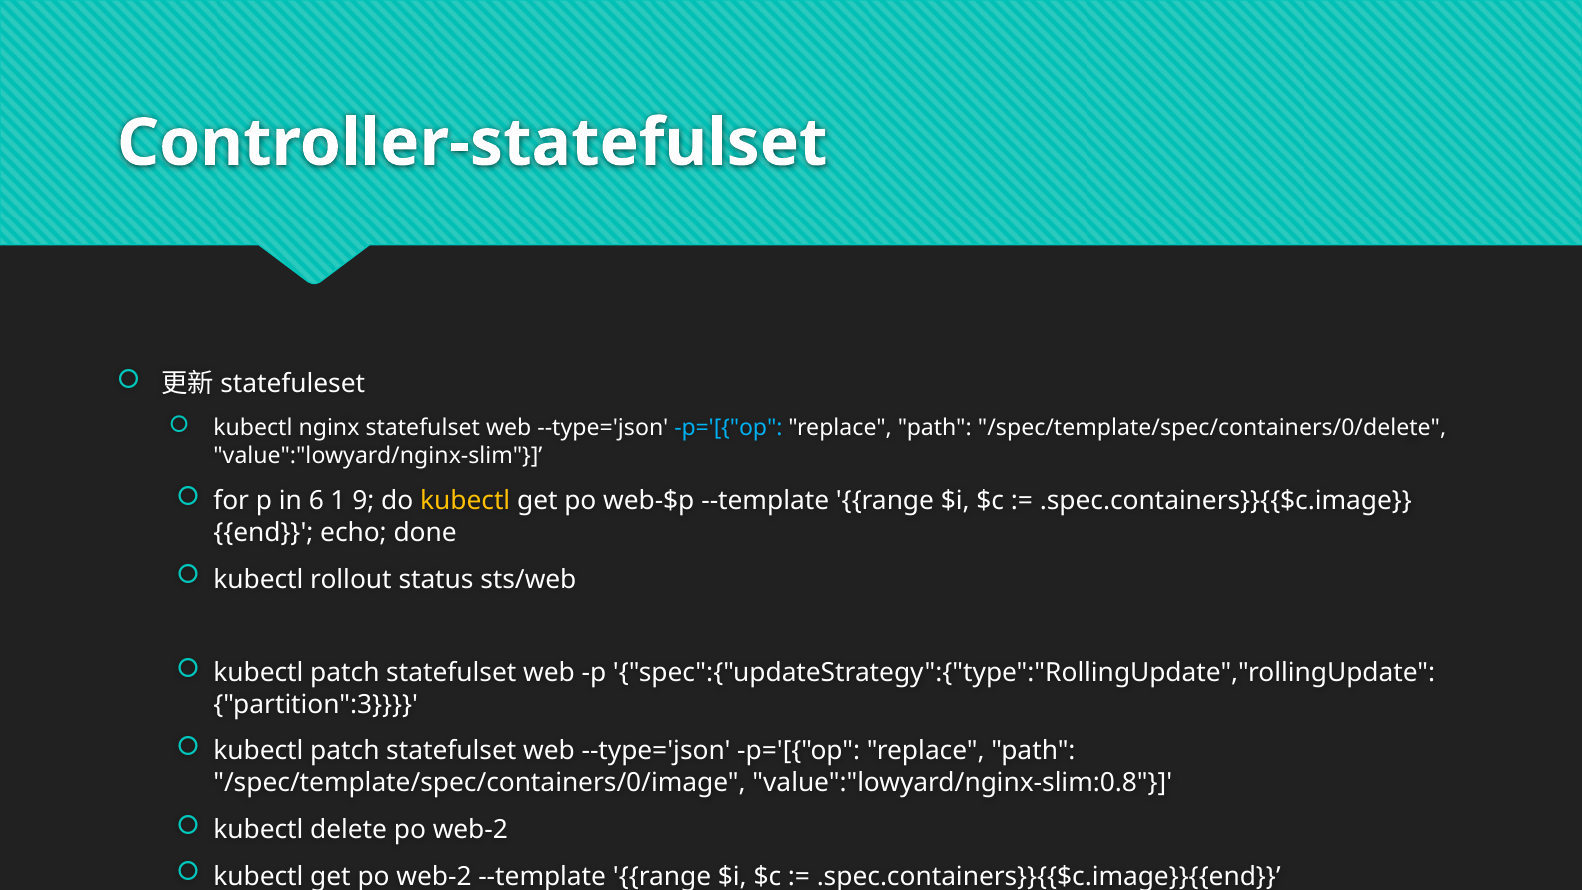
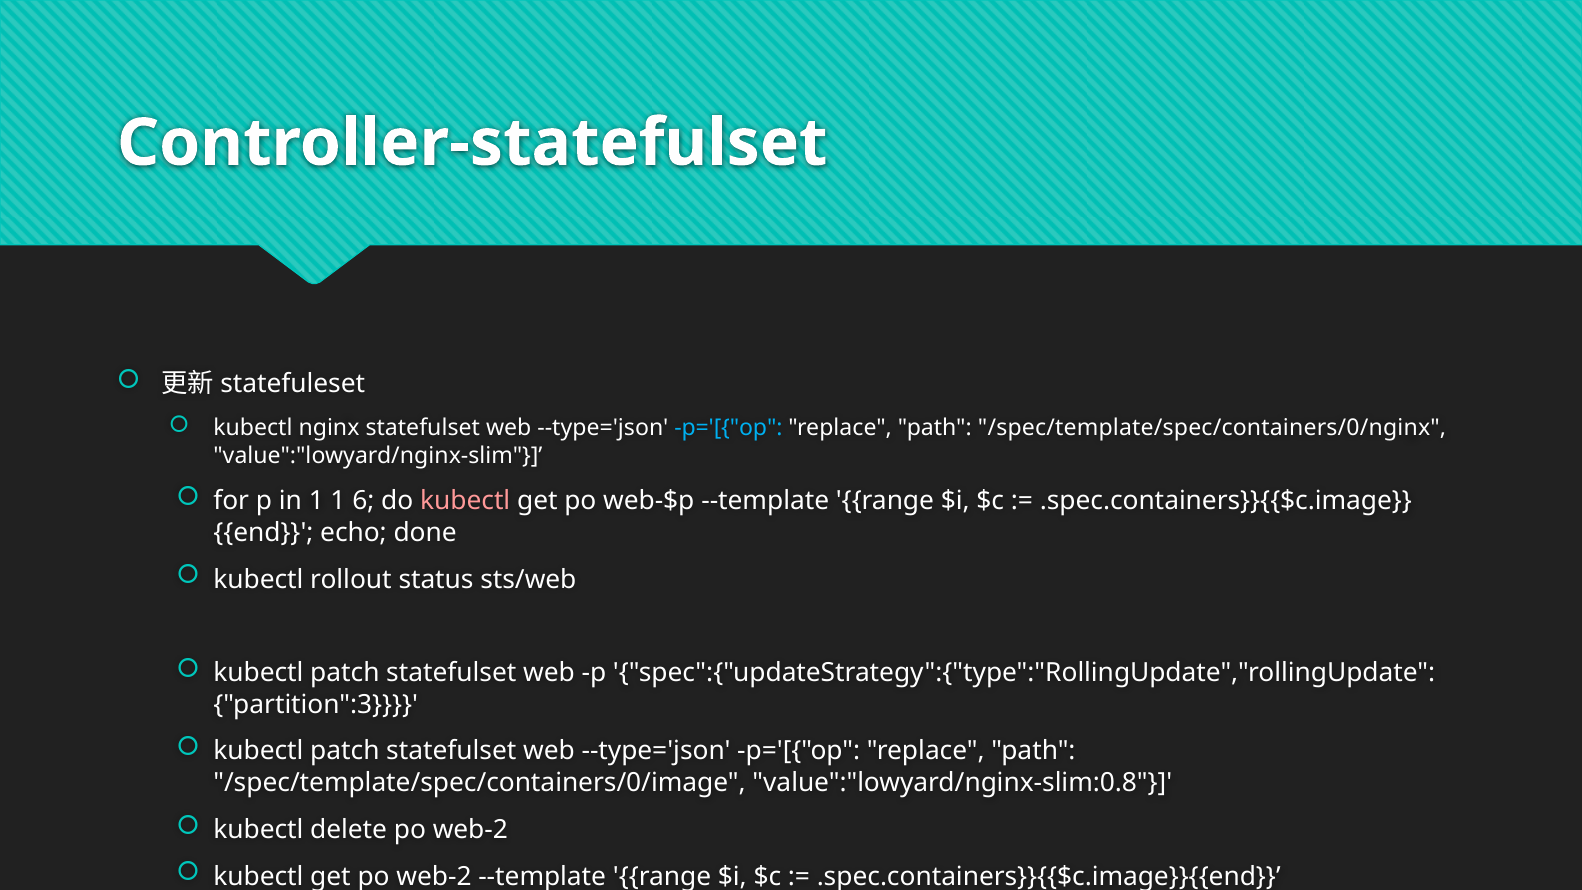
/spec/template/spec/containers/0/delete: /spec/template/spec/containers/0/delete -> /spec/template/spec/containers/0/nginx (1212, 428)
in 6: 6 -> 1 (316, 501)
9: 9 -> 6 (363, 501)
kubectl colour: yellow -> pink (465, 501)
